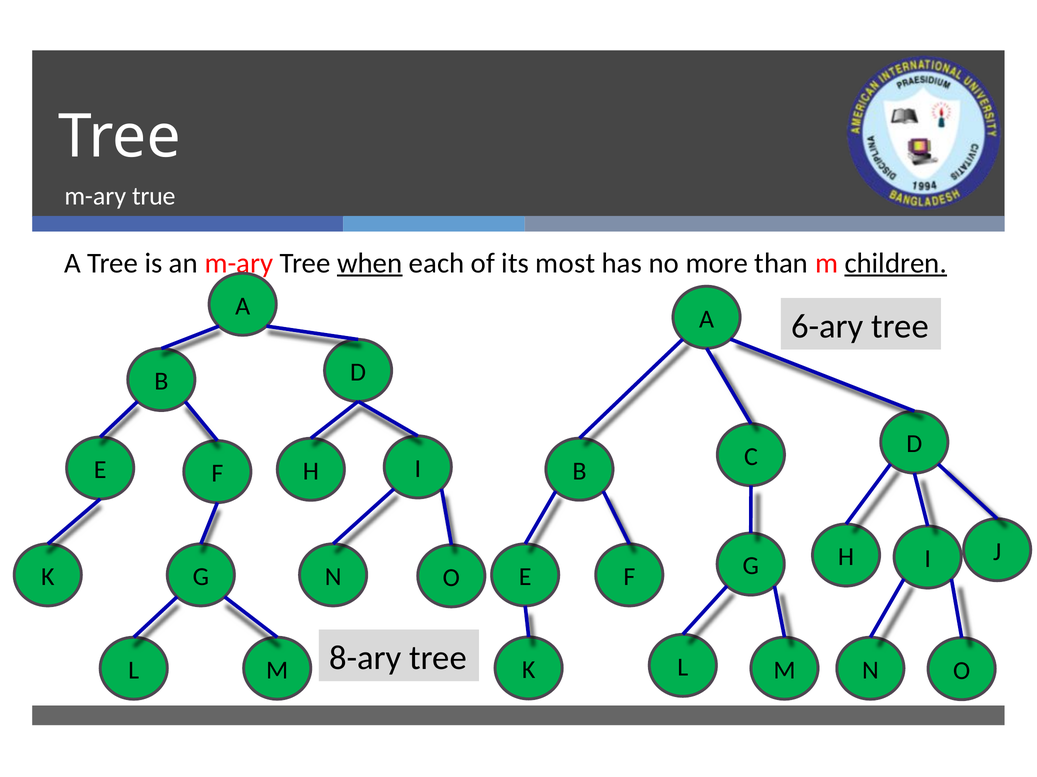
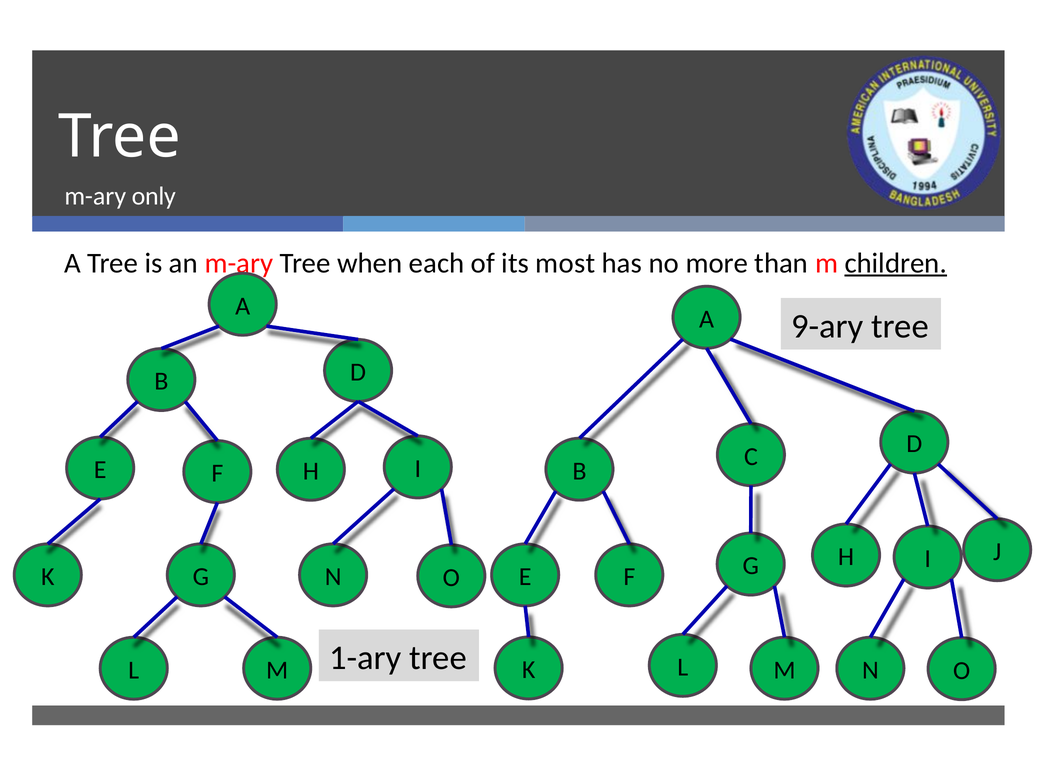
true: true -> only (154, 196)
when underline: present -> none (370, 263)
6-ary: 6-ary -> 9-ary (827, 326)
8-ary: 8-ary -> 1-ary (365, 658)
